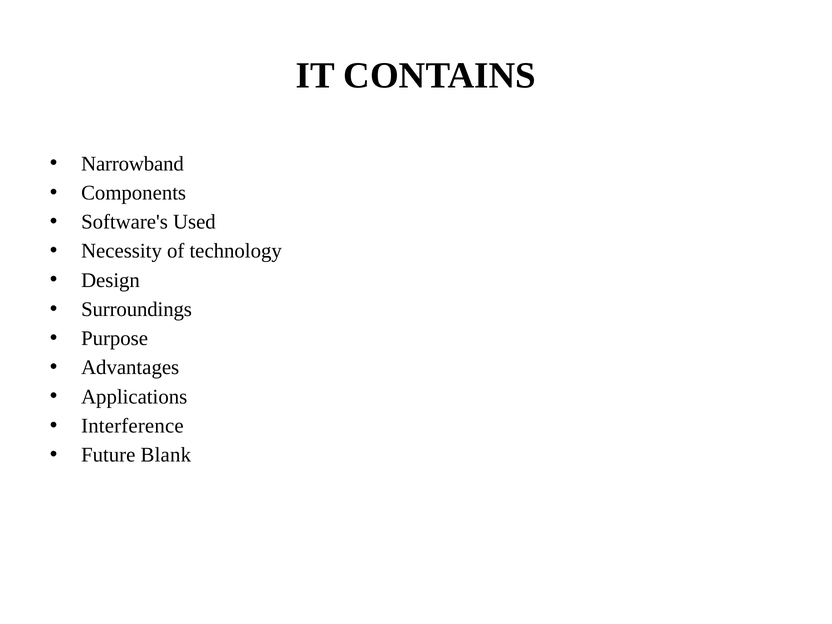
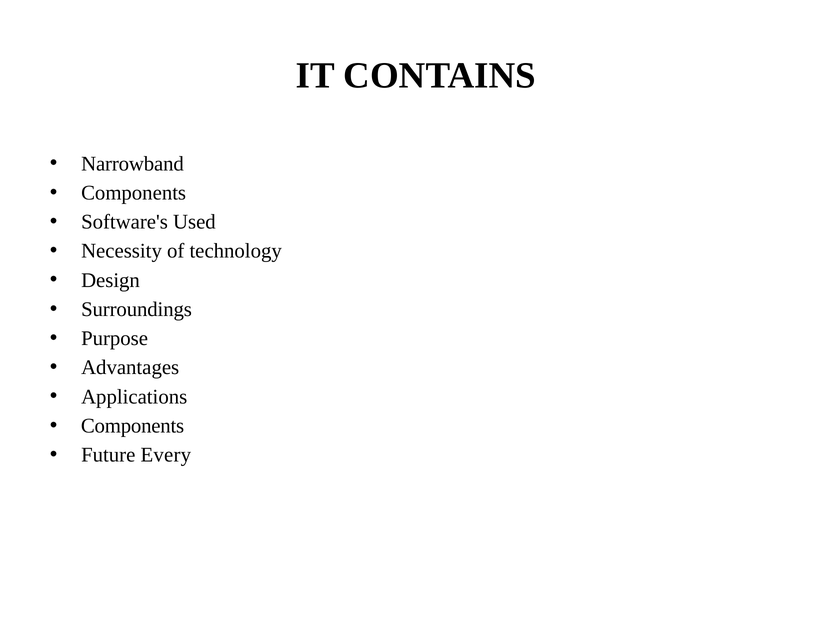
Interference: Interference -> Components (133, 426)
Blank: Blank -> Every (166, 455)
